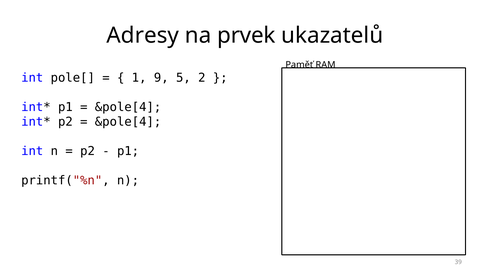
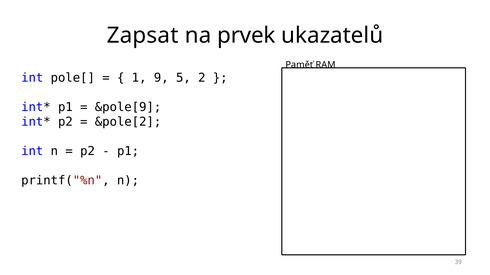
Adresy: Adresy -> Zapsat (143, 36)
&pole[4: &pole[4 -> &pole[9 (128, 108)
&pole[4: &pole[4 -> &pole[2 (128, 122)
